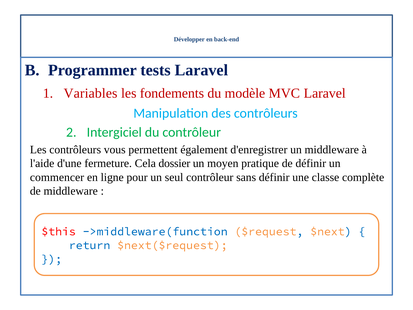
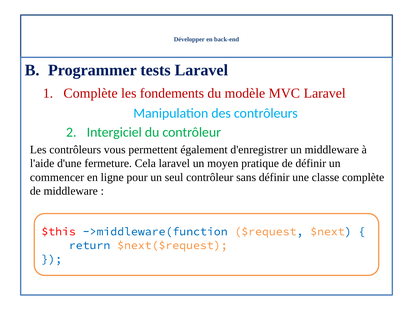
Variables: Variables -> Complète (91, 93)
Cela dossier: dossier -> laravel (174, 163)
